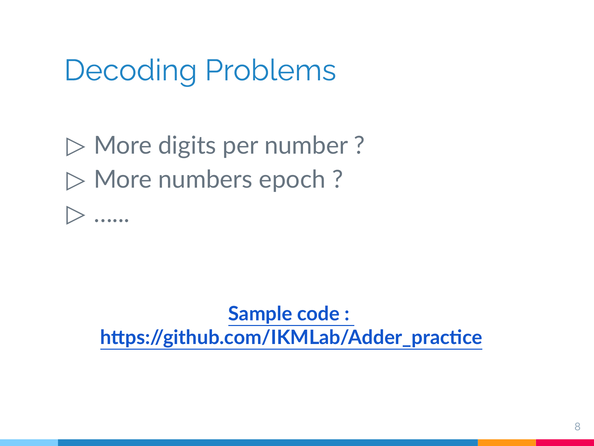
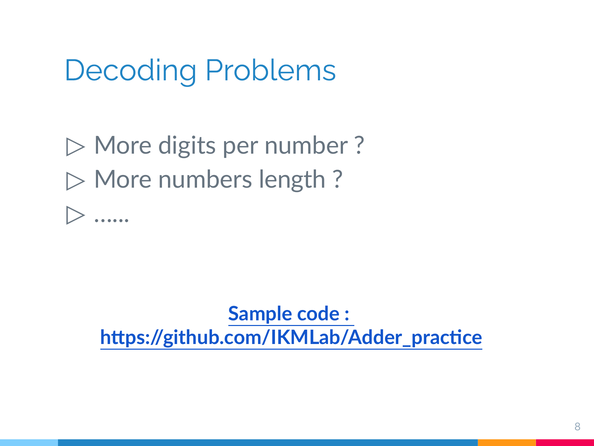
epoch: epoch -> length (292, 180)
